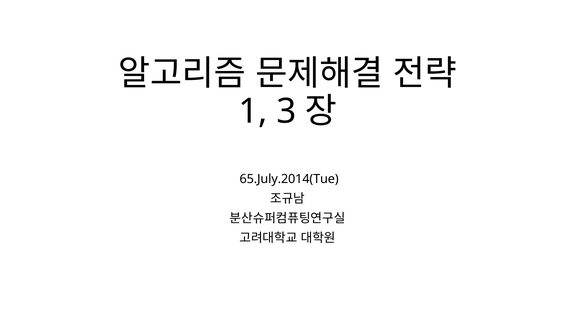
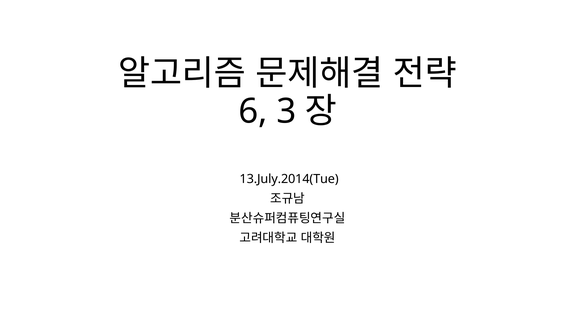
1: 1 -> 6 (253, 111)
65.July.2014(Tue: 65.July.2014(Tue -> 13.July.2014(Tue (289, 179)
